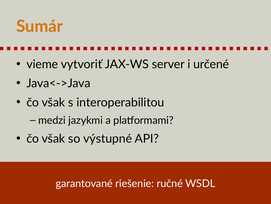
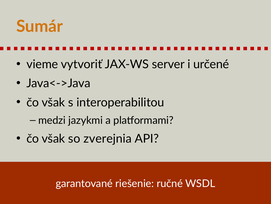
výstupné: výstupné -> zverejnia (108, 138)
